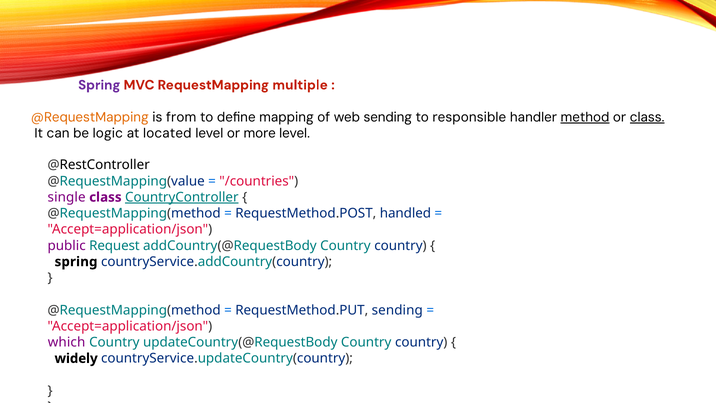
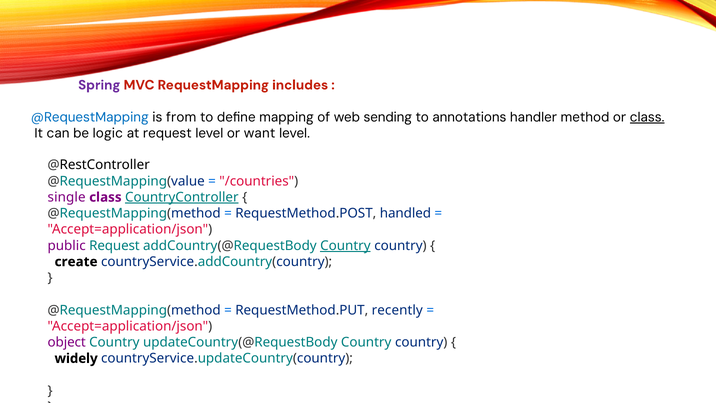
multiple: multiple -> includes (300, 85)
@RequestMapping colour: orange -> blue (90, 117)
responsible: responsible -> annotations (469, 117)
method underline: present -> none (585, 117)
at located: located -> request (167, 133)
more: more -> want (260, 133)
Country underline: none -> present (345, 245)
spring: spring -> create (76, 262)
RequestMethod.PUT sending: sending -> recently (397, 310)
which: which -> object (67, 342)
